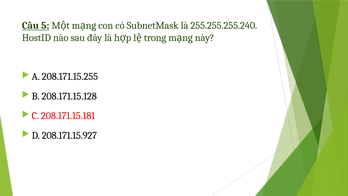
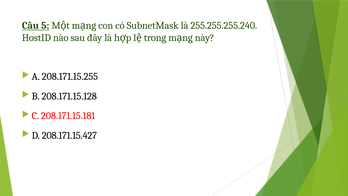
208.171.15.927: 208.171.15.927 -> 208.171.15.427 (69, 135)
